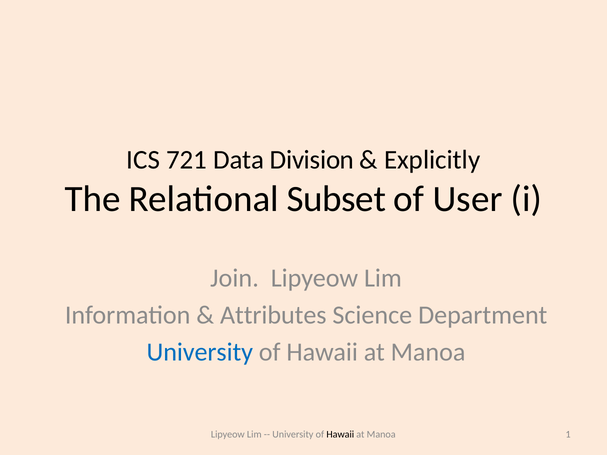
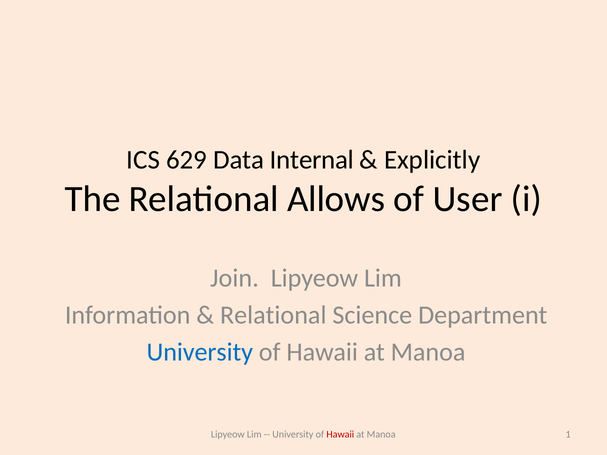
721: 721 -> 629 (187, 160)
Division: Division -> Internal (312, 160)
Subset: Subset -> Allows (336, 199)
Attributes: Attributes -> Relational (273, 315)
Hawaii colour: black -> red (340, 435)
